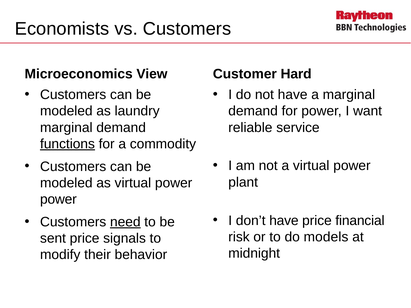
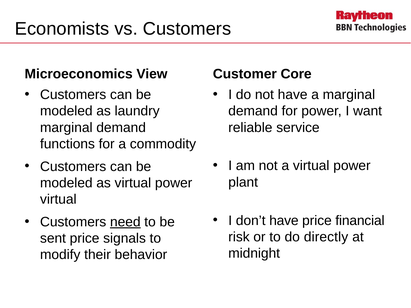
Hard: Hard -> Core (296, 74)
functions underline: present -> none (67, 144)
power: power -> virtual (58, 200)
models: models -> directly (326, 237)
